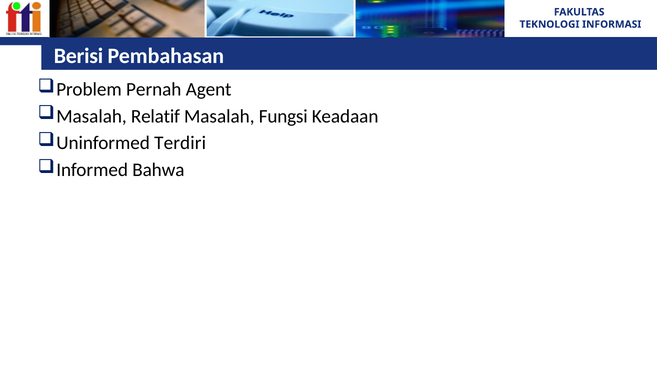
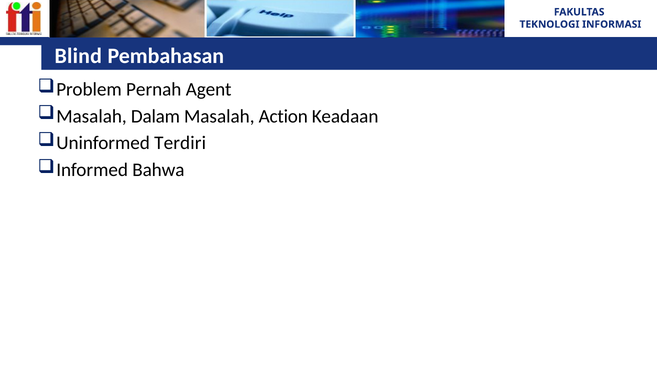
Berisi: Berisi -> Blind (78, 56)
Relatif: Relatif -> Dalam (155, 116)
Fungsi: Fungsi -> Action (283, 116)
